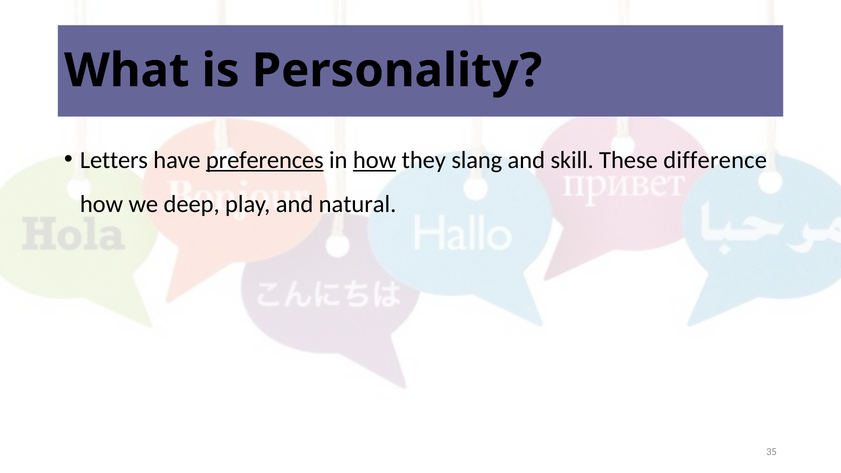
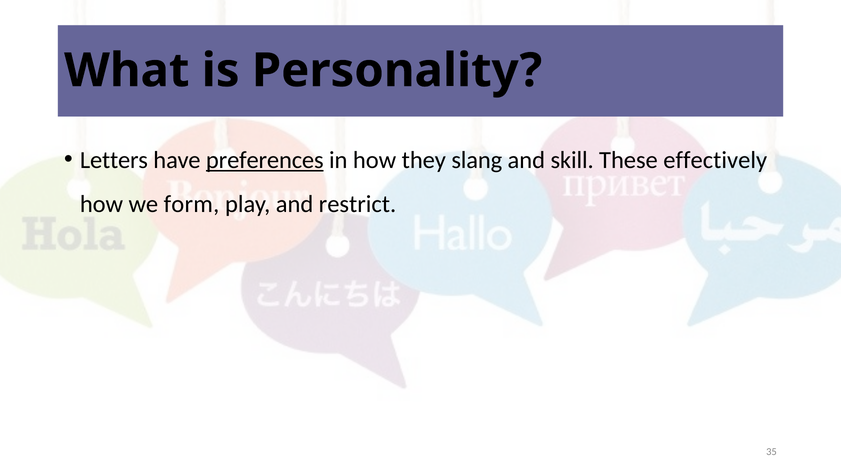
how underline: present -> none (375, 160)
difference: difference -> effectively (715, 160)
deep: deep -> form (191, 204)
natural: natural -> restrict (357, 204)
